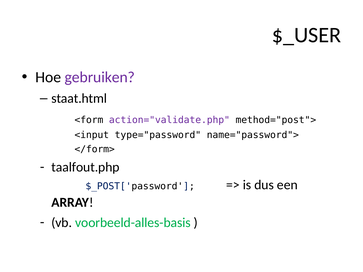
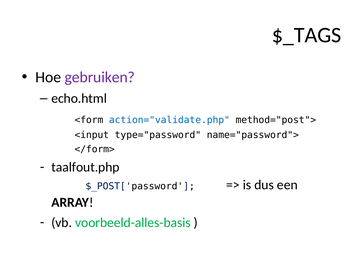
$_USER: $_USER -> $_TAGS (307, 35)
staat.html: staat.html -> echo.html (79, 99)
action="validate.php colour: purple -> blue (169, 120)
